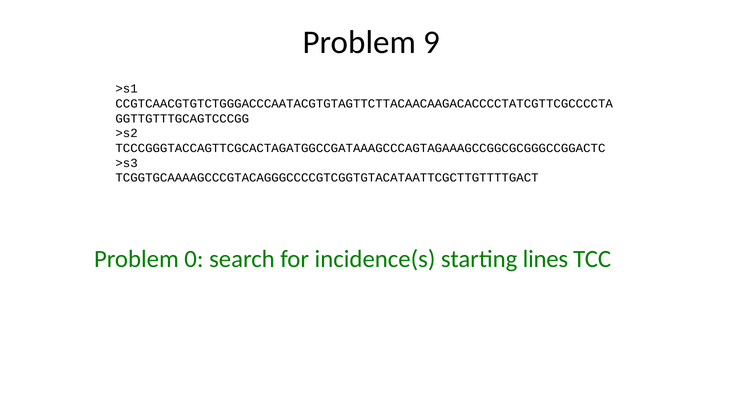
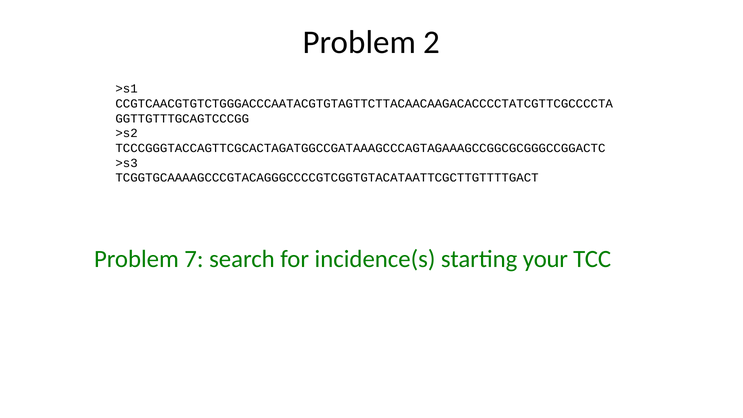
9: 9 -> 2 (432, 43)
0: 0 -> 7 (194, 259)
lines: lines -> your (545, 259)
